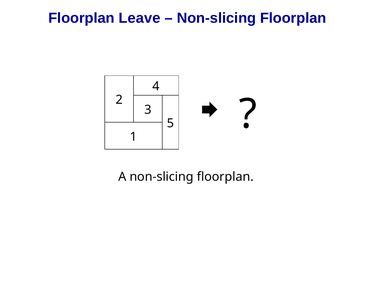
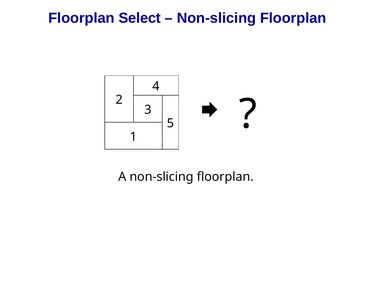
Leave: Leave -> Select (140, 18)
